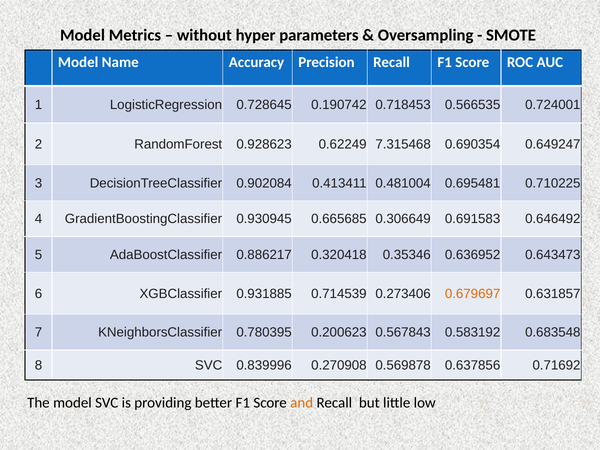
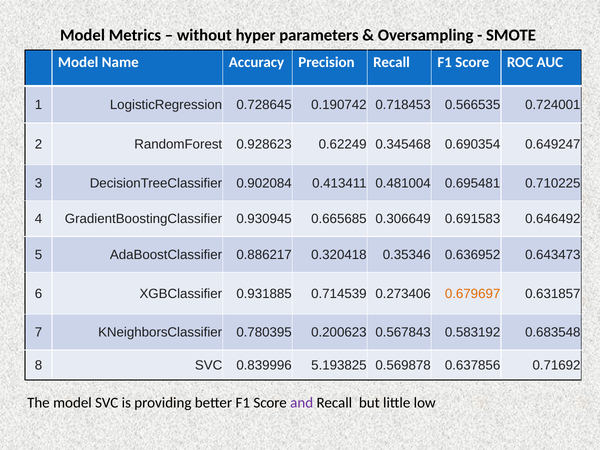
7.315468: 7.315468 -> 0.345468 (403, 144)
0.270908: 0.270908 -> 5.193825 (339, 365)
and colour: orange -> purple (302, 403)
